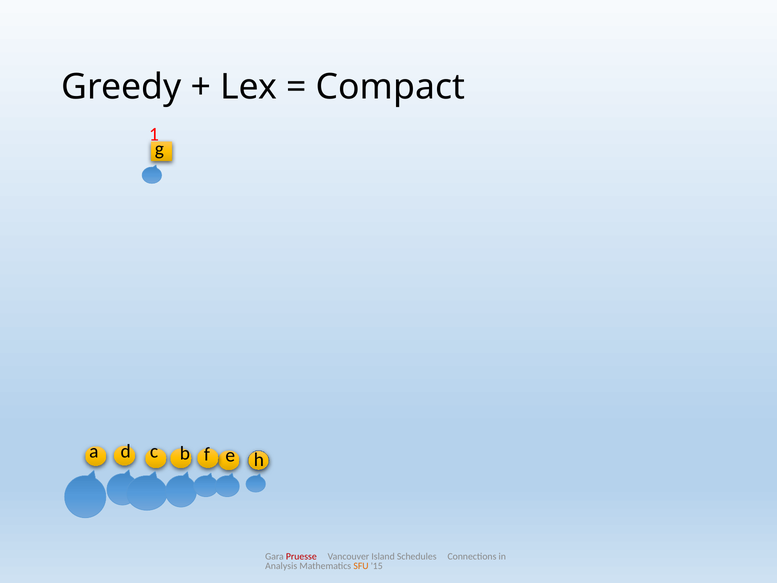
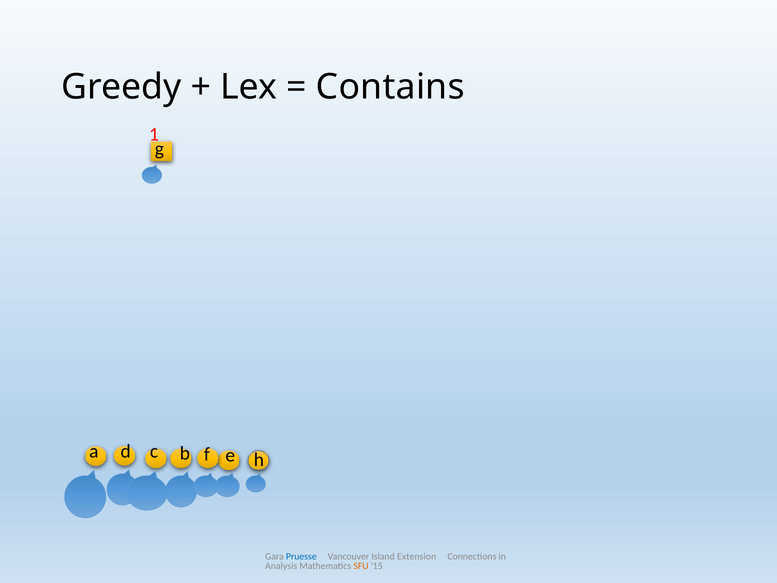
Compact: Compact -> Contains (390, 87)
Pruesse colour: red -> blue (301, 556)
Schedules: Schedules -> Extension (417, 556)
